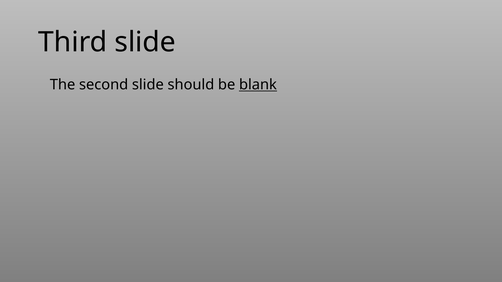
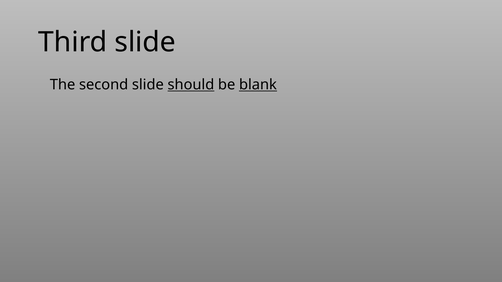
should underline: none -> present (191, 85)
